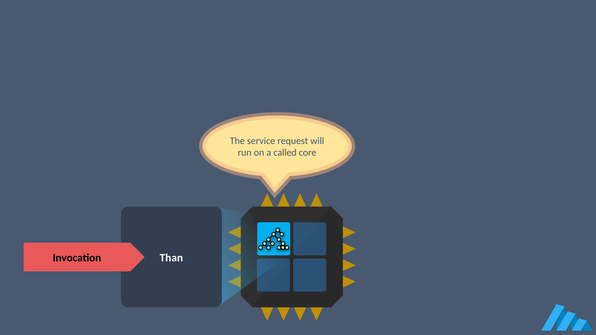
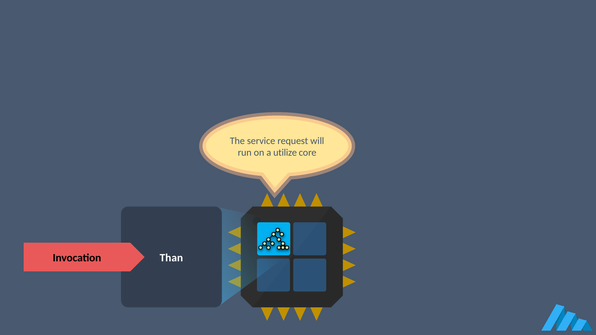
called: called -> utilize (285, 153)
